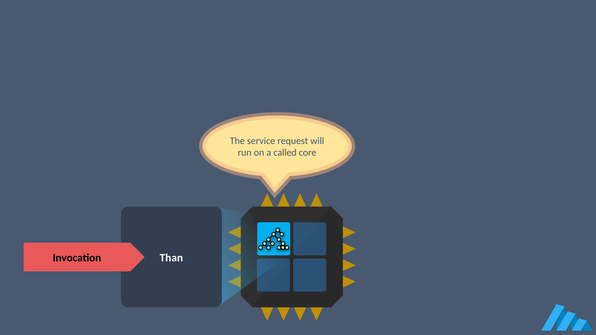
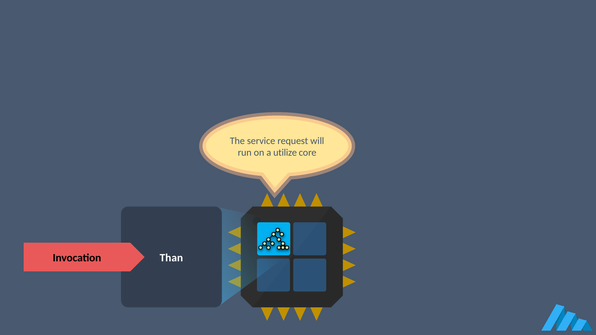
called: called -> utilize (285, 153)
